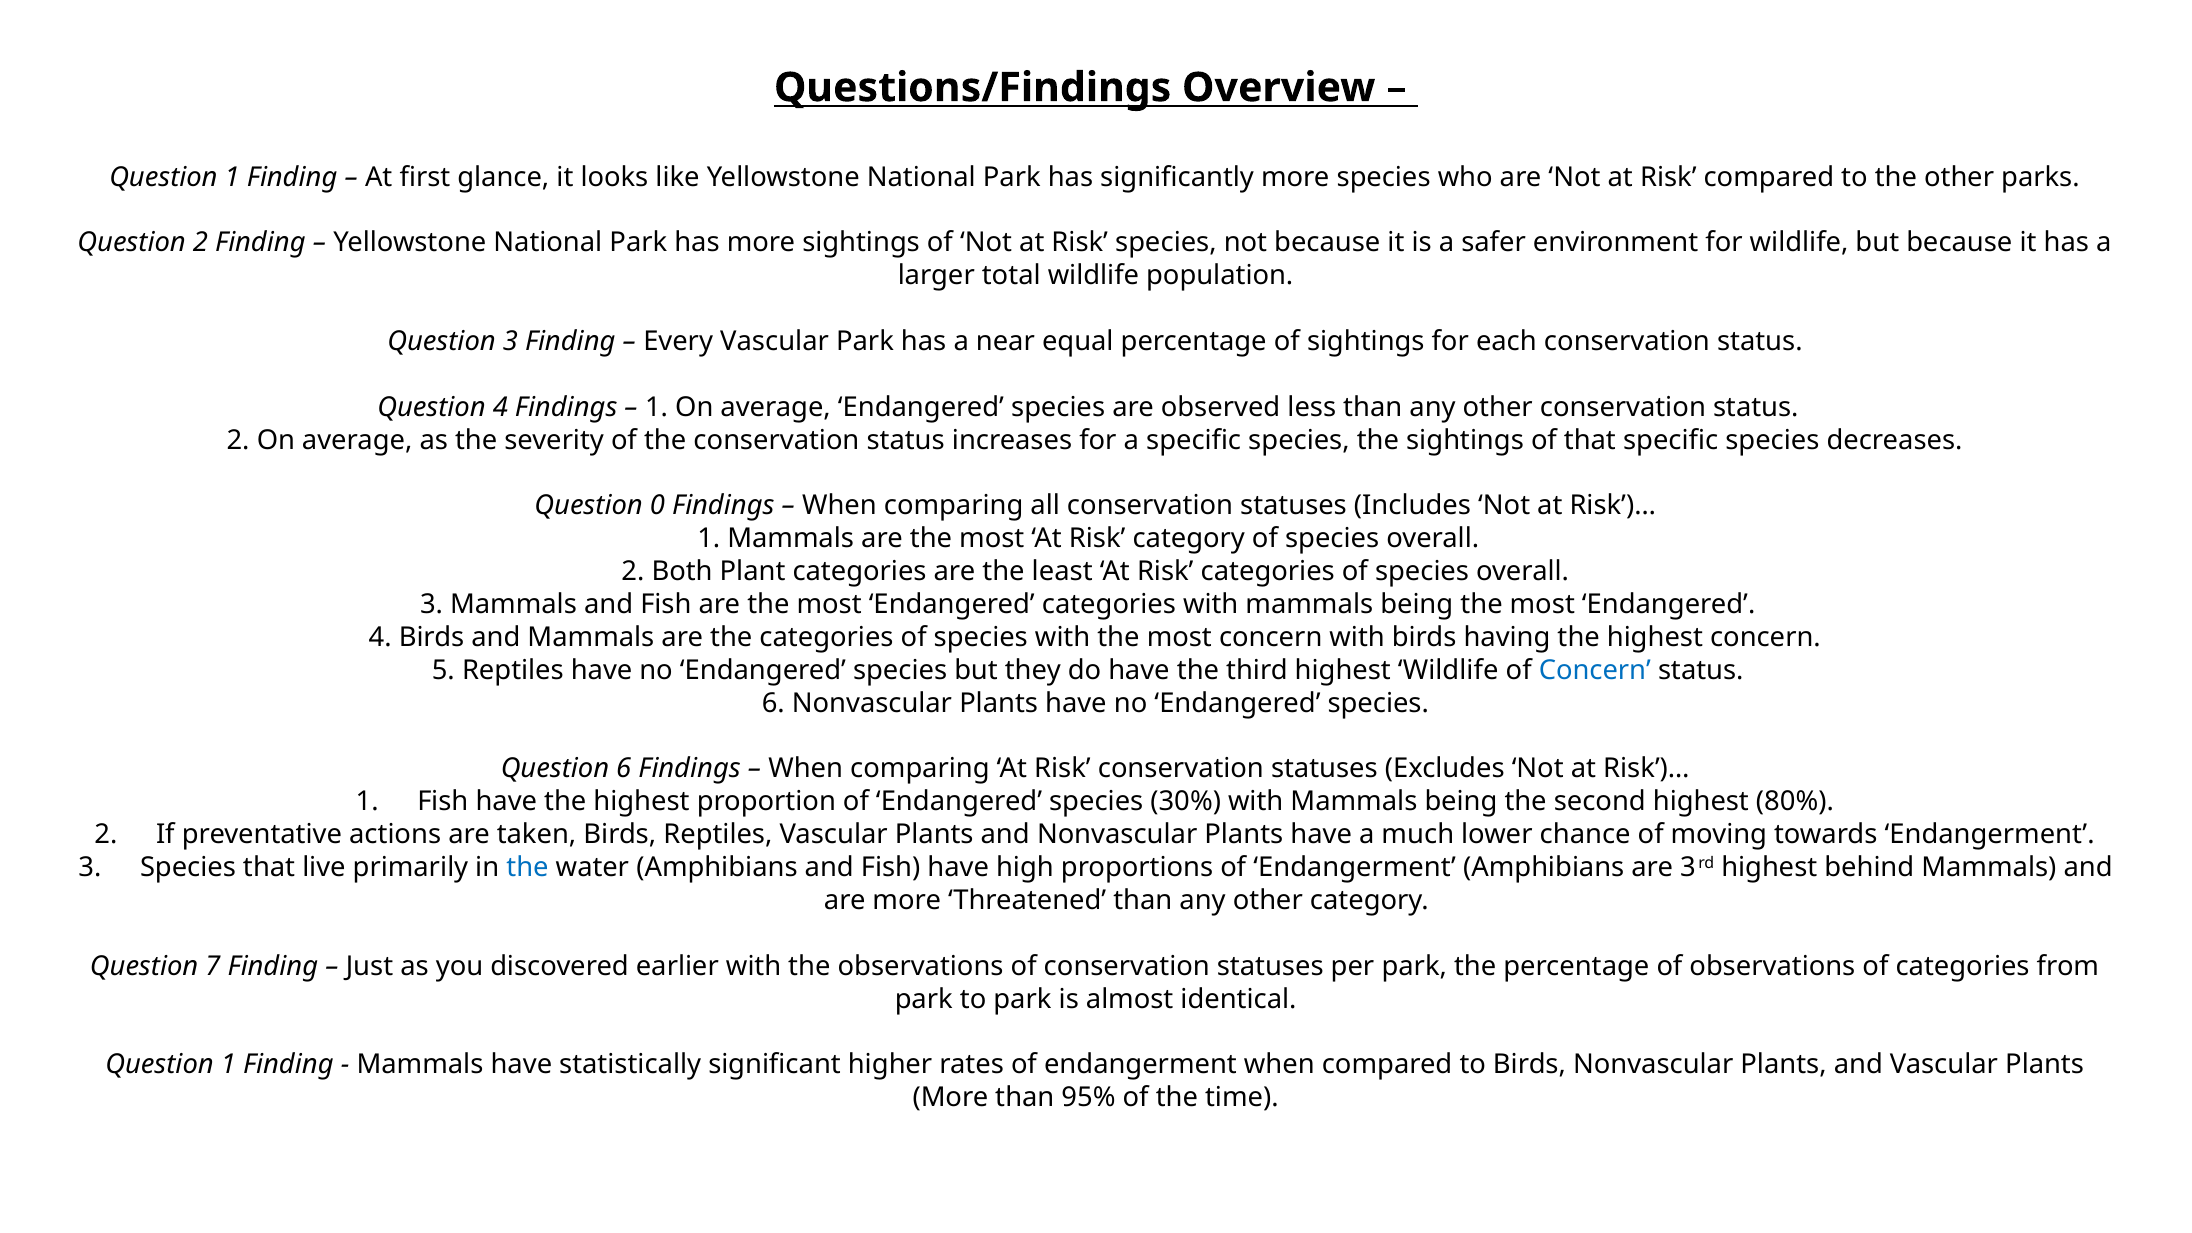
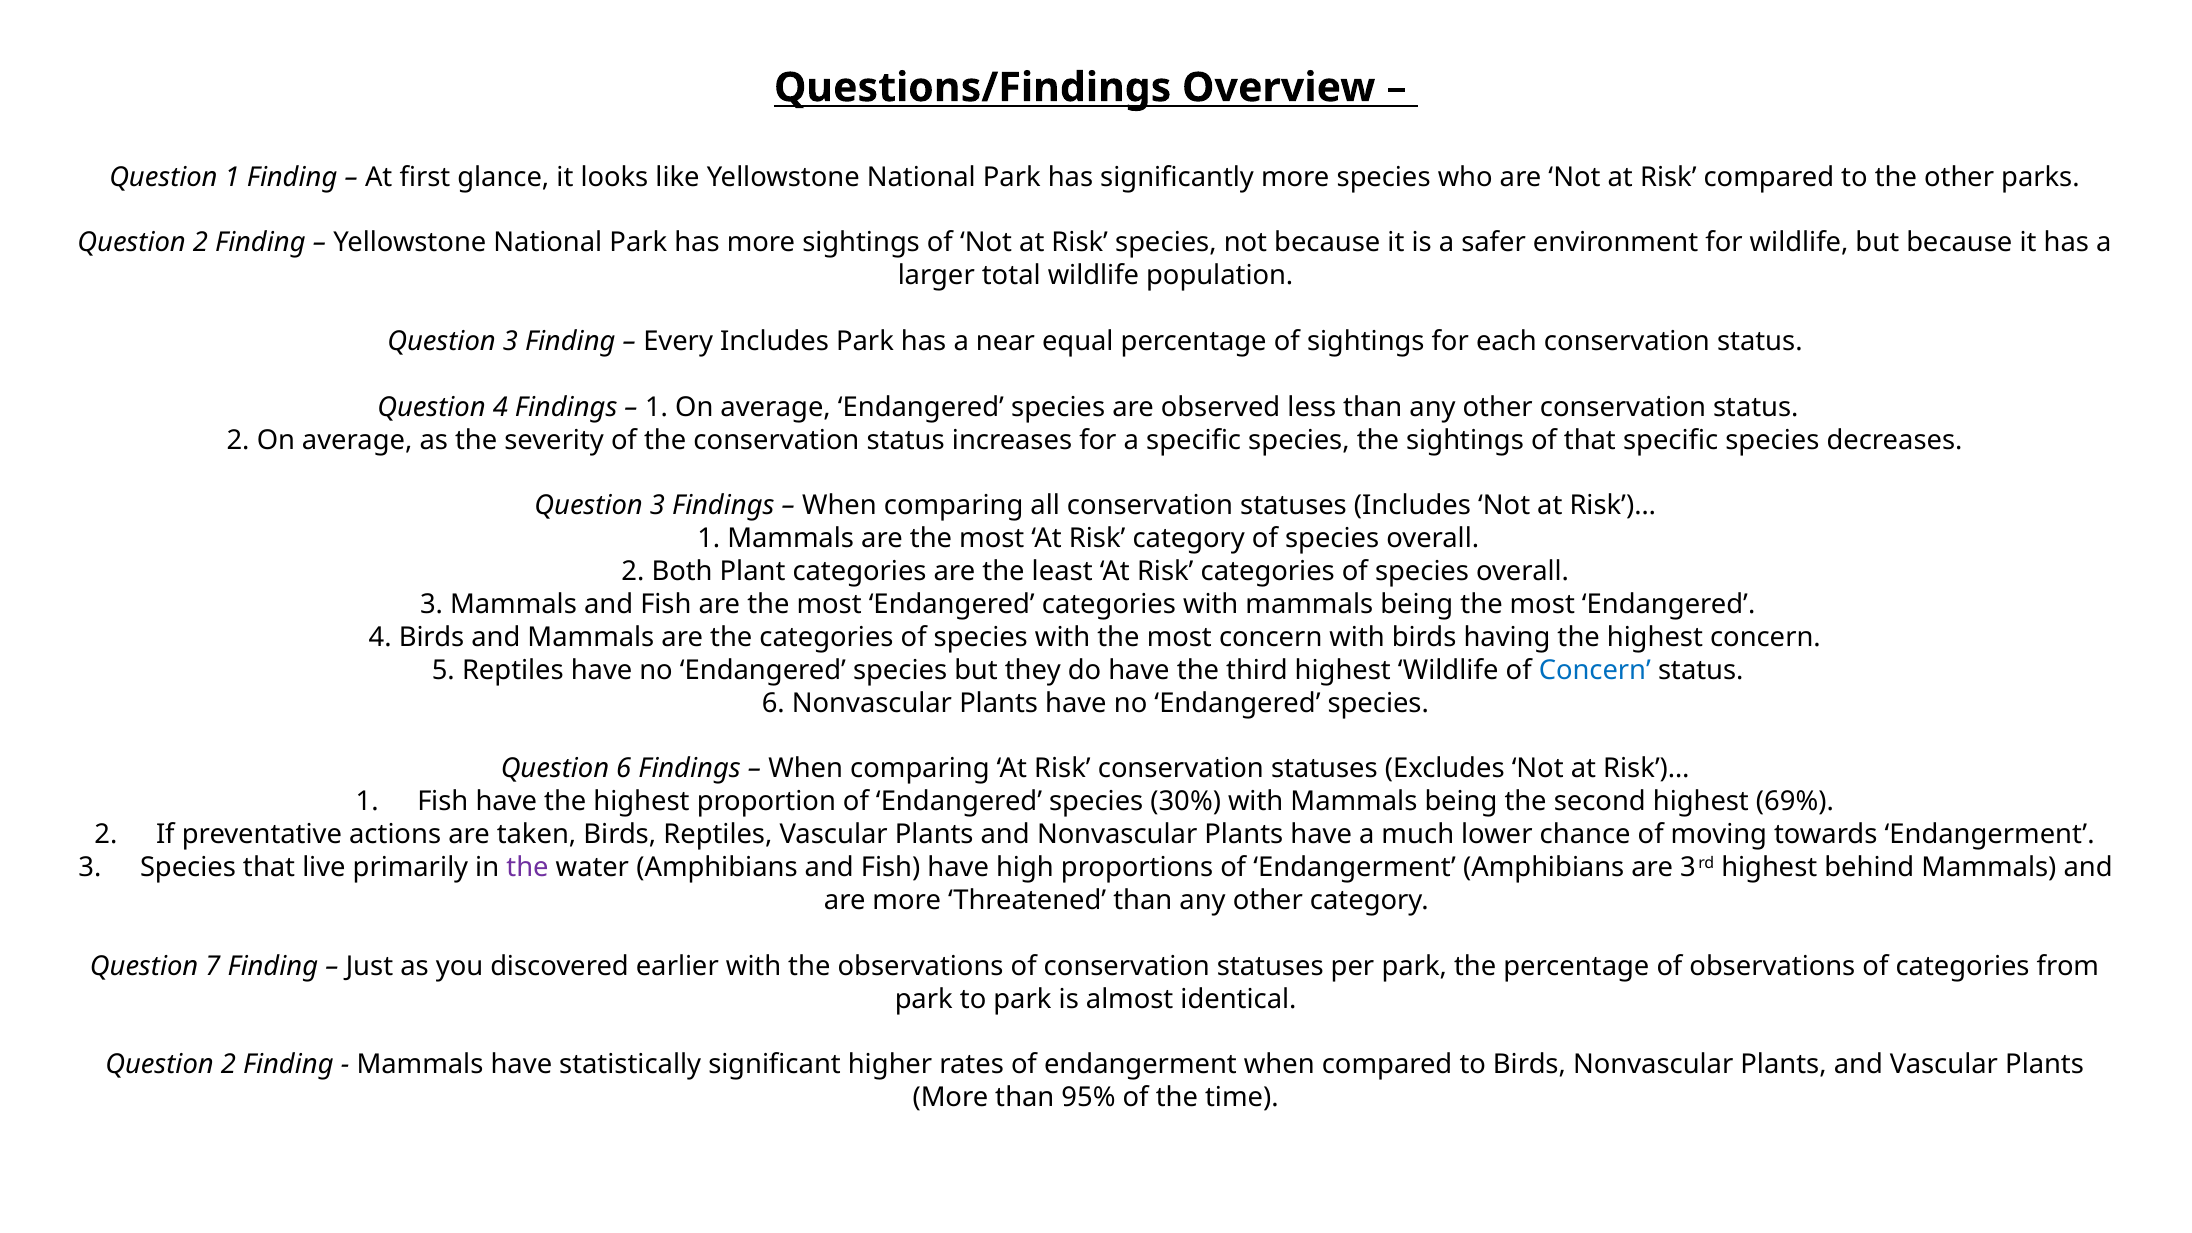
Every Vascular: Vascular -> Includes (775, 342)
0: 0 -> 3 (657, 506)
80%: 80% -> 69% (1795, 802)
the colour: blue -> purple (527, 868)
1: 1 -> 2 (228, 1065)
